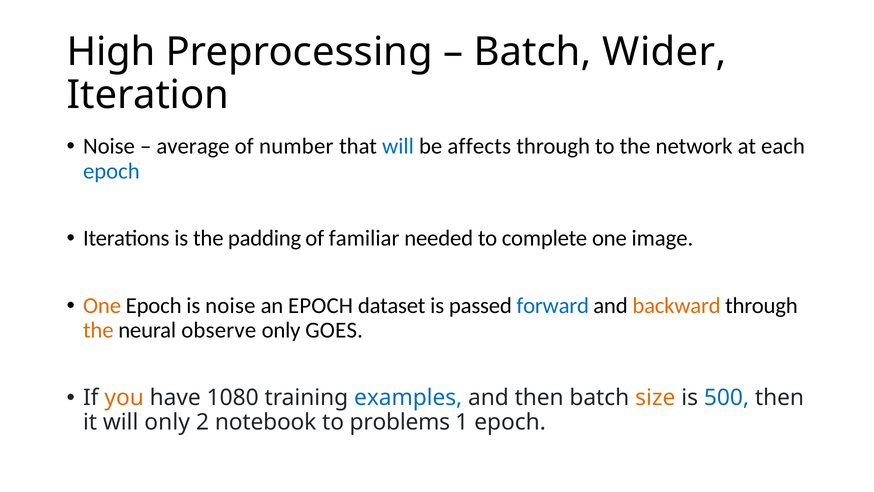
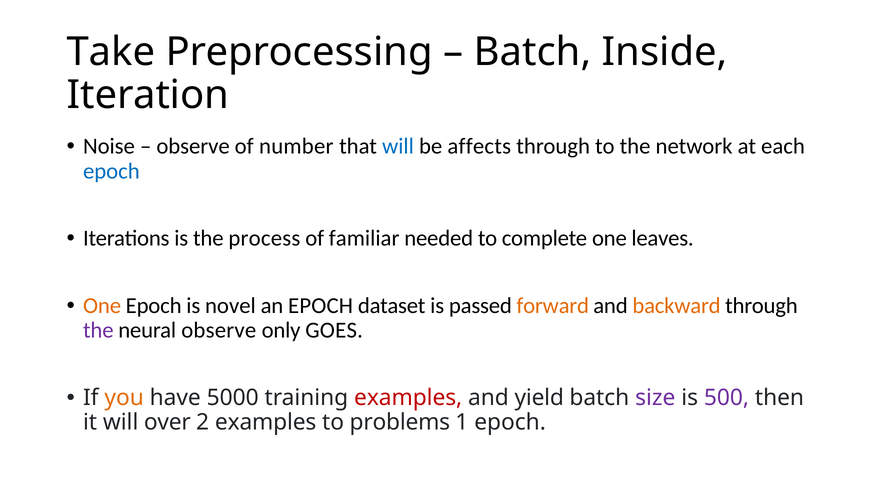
High: High -> Take (111, 52)
Wider: Wider -> Inside (665, 52)
average: average -> observe (193, 146)
padding: padding -> process (264, 238)
image: image -> leaves (663, 238)
is noise: noise -> novel (230, 306)
forward colour: blue -> orange (553, 306)
the colour: orange -> purple (98, 330)
1080: 1080 -> 5000 (233, 398)
examples colour: blue -> red (408, 398)
and then: then -> yield (539, 398)
size colour: orange -> purple (655, 398)
500 colour: blue -> purple (727, 398)
will only: only -> over (167, 422)
2 notebook: notebook -> examples (266, 422)
